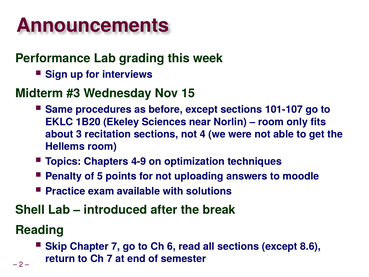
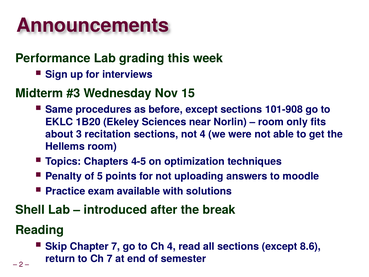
101-107: 101-107 -> 101-908 (284, 109)
4-9: 4-9 -> 4-5 (139, 161)
Ch 6: 6 -> 4 (171, 246)
